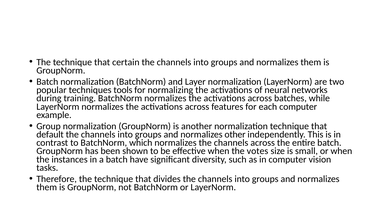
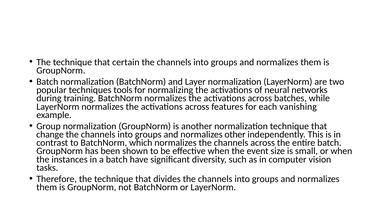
each computer: computer -> vanishing (298, 107)
default: default -> change (50, 135)
votes: votes -> event (258, 151)
